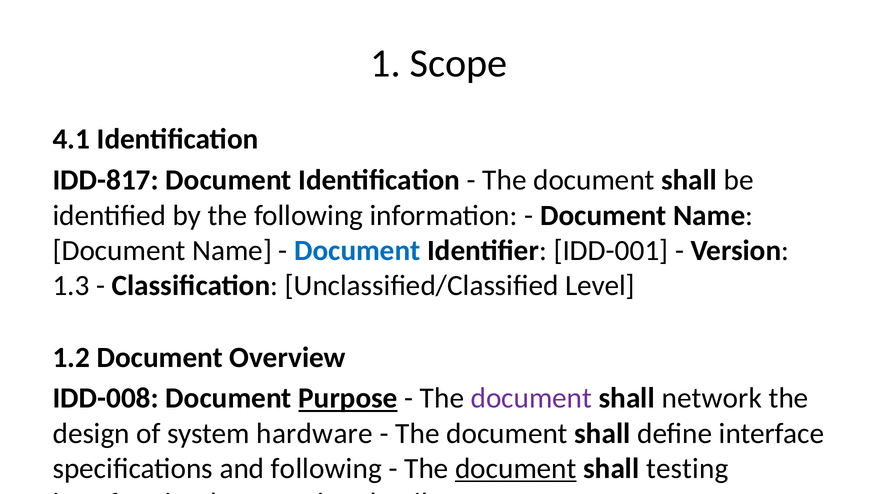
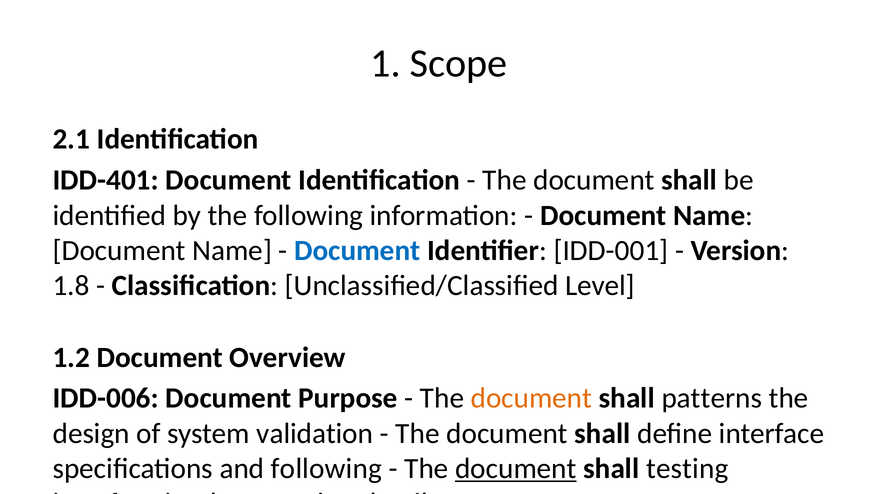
4.1: 4.1 -> 2.1 (71, 139)
IDD-817: IDD-817 -> IDD-401 (106, 180)
1.3: 1.3 -> 1.8 (71, 286)
IDD-008: IDD-008 -> IDD-006 (106, 398)
Purpose underline: present -> none (348, 398)
document colour: purple -> orange (531, 398)
network: network -> patterns (712, 398)
hardware: hardware -> validation (315, 433)
